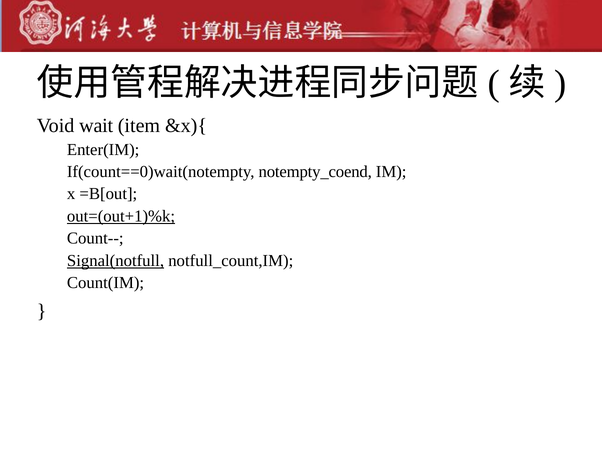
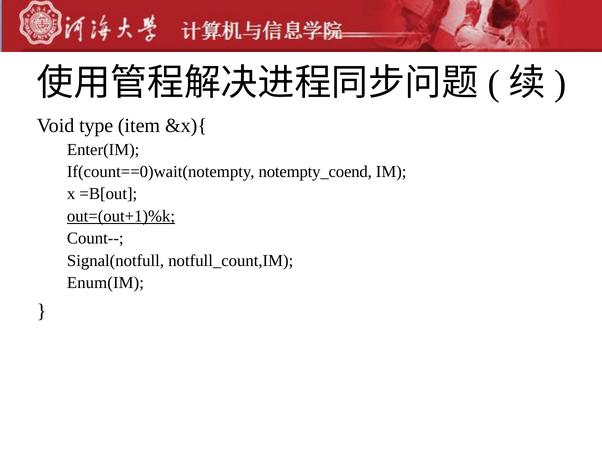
wait: wait -> type (96, 126)
Signal(notfull underline: present -> none (116, 261)
Count(IM: Count(IM -> Enum(IM (105, 283)
